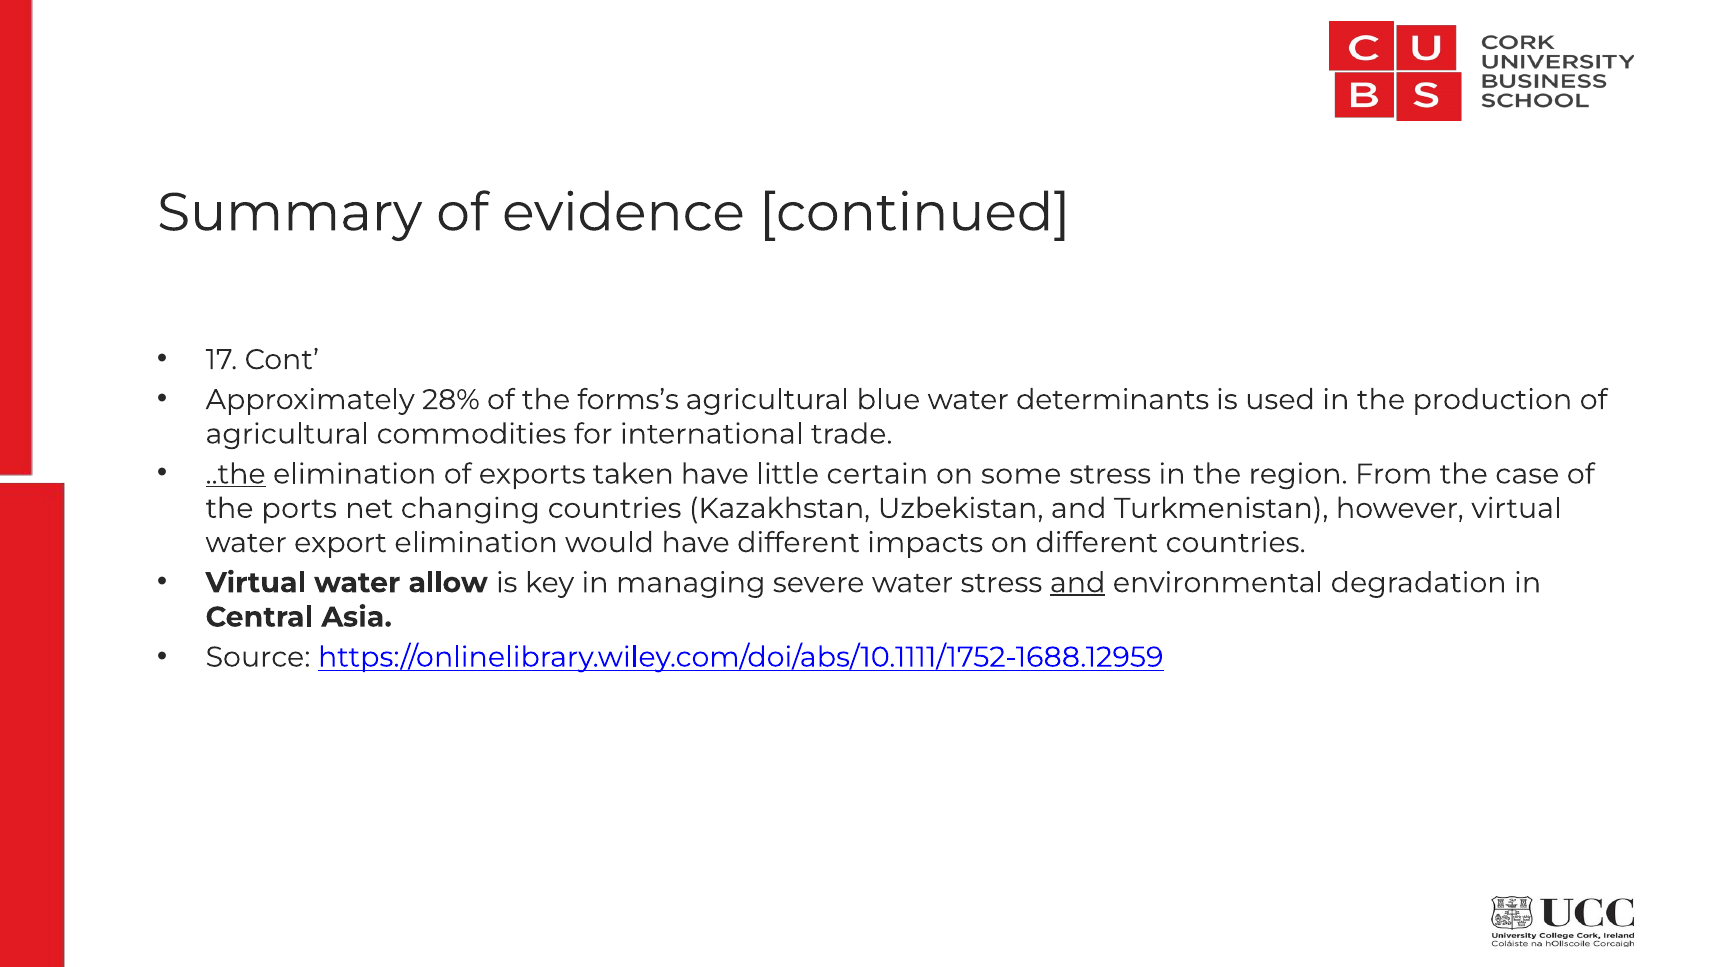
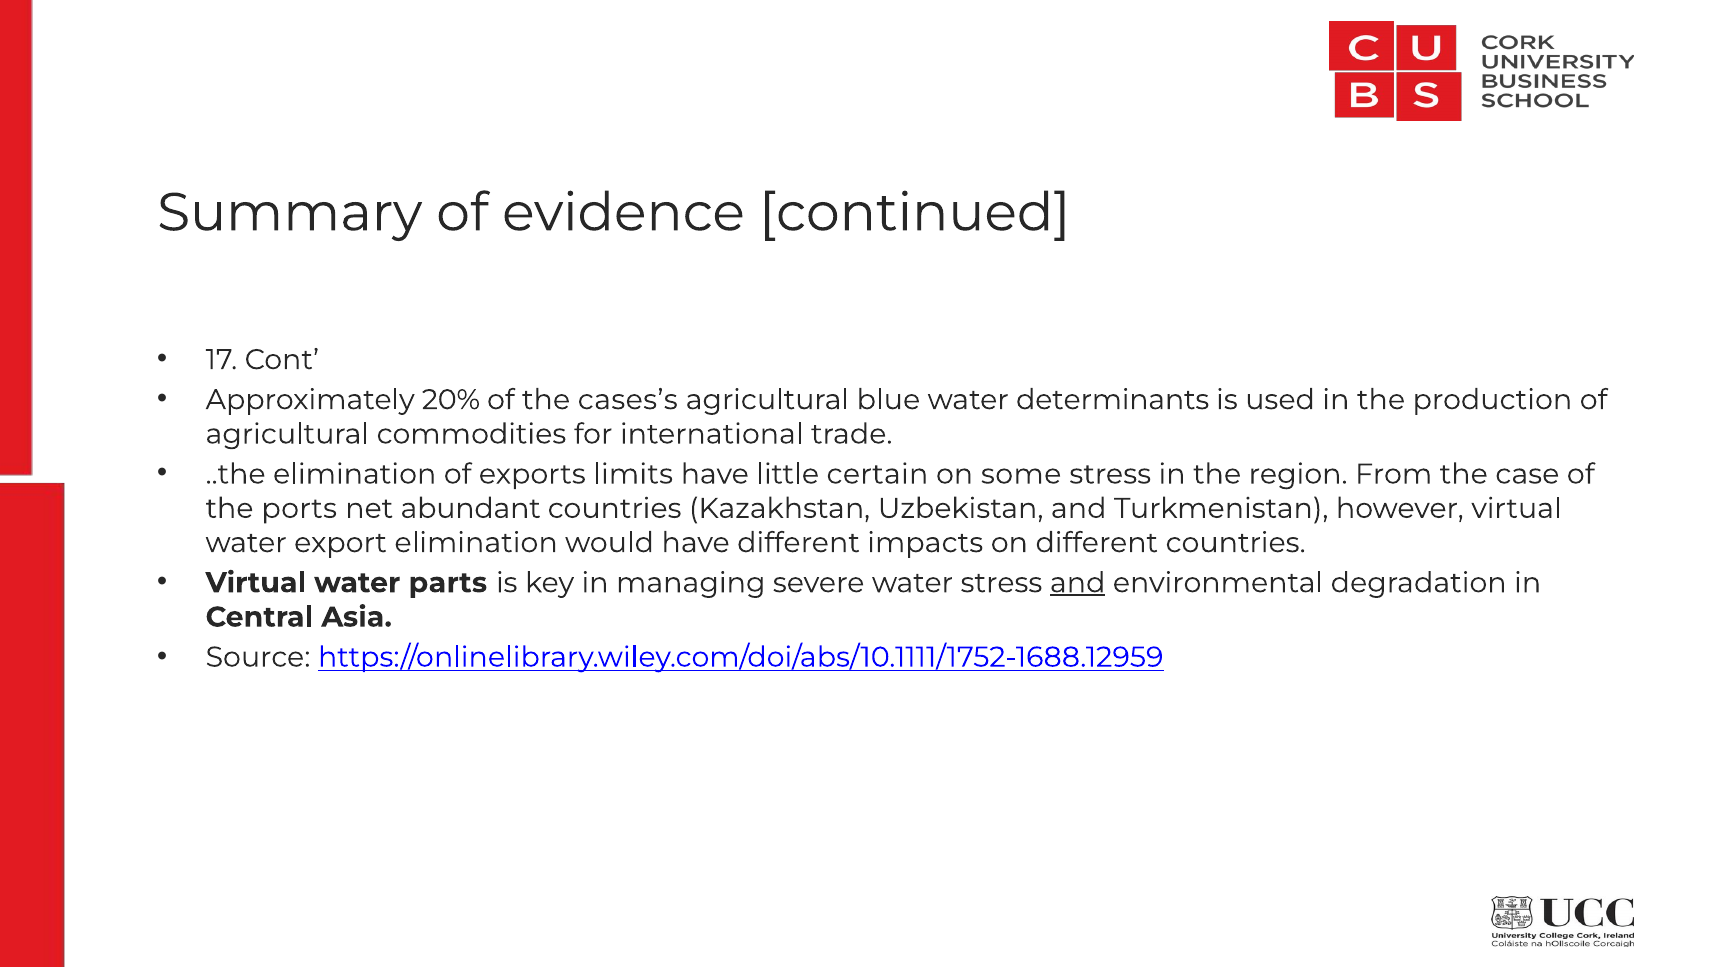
28%: 28% -> 20% (451, 400)
forms’s: forms’s -> cases’s (628, 400)
..the underline: present -> none (236, 474)
taken: taken -> limits (633, 474)
changing: changing -> abundant (471, 509)
allow: allow -> parts (448, 583)
